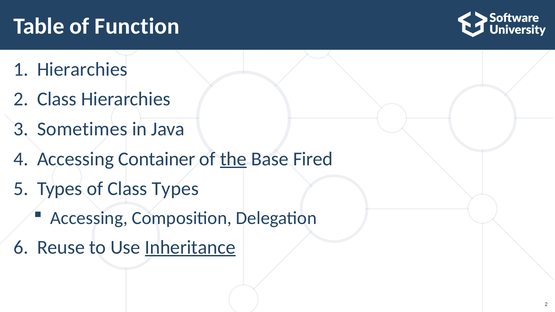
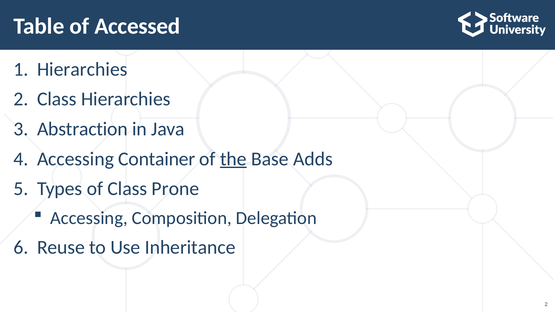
Function: Function -> Accessed (137, 26)
Sometimes: Sometimes -> Abstraction (82, 129)
Fired: Fired -> Adds (313, 159)
Class Types: Types -> Prone (175, 189)
Inheritance underline: present -> none (190, 247)
